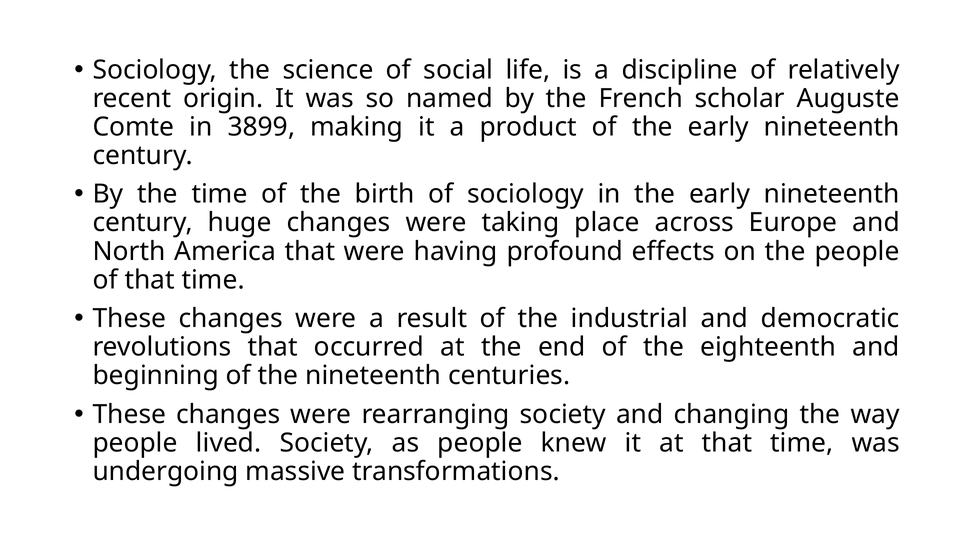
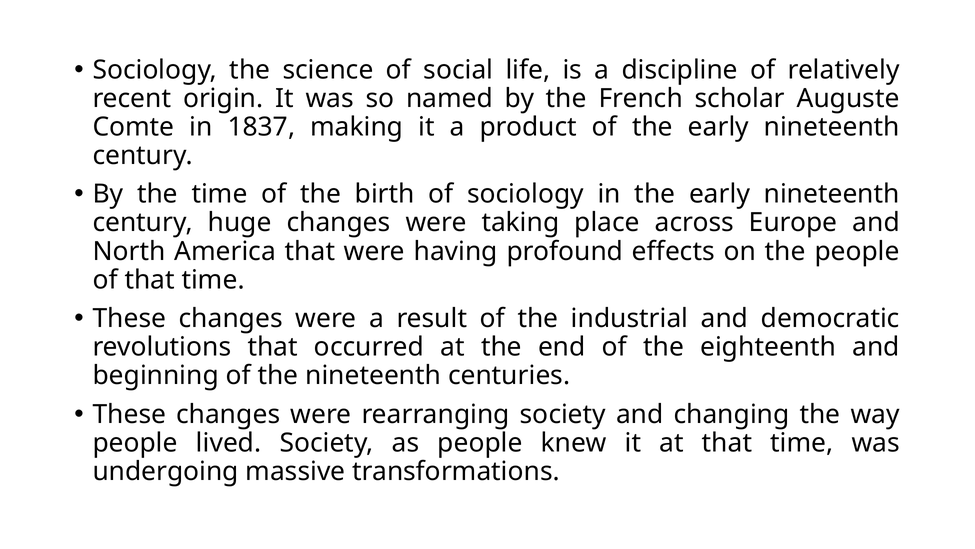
3899: 3899 -> 1837 (261, 127)
